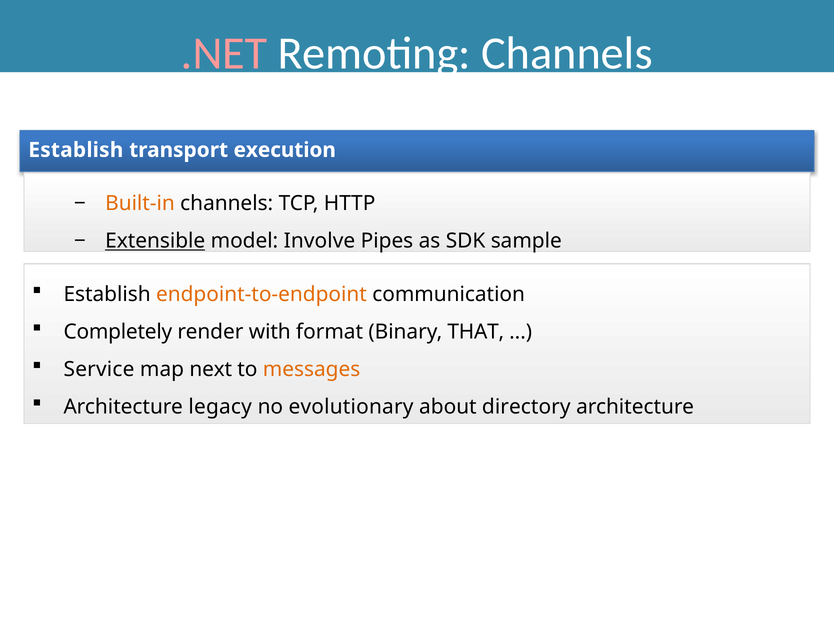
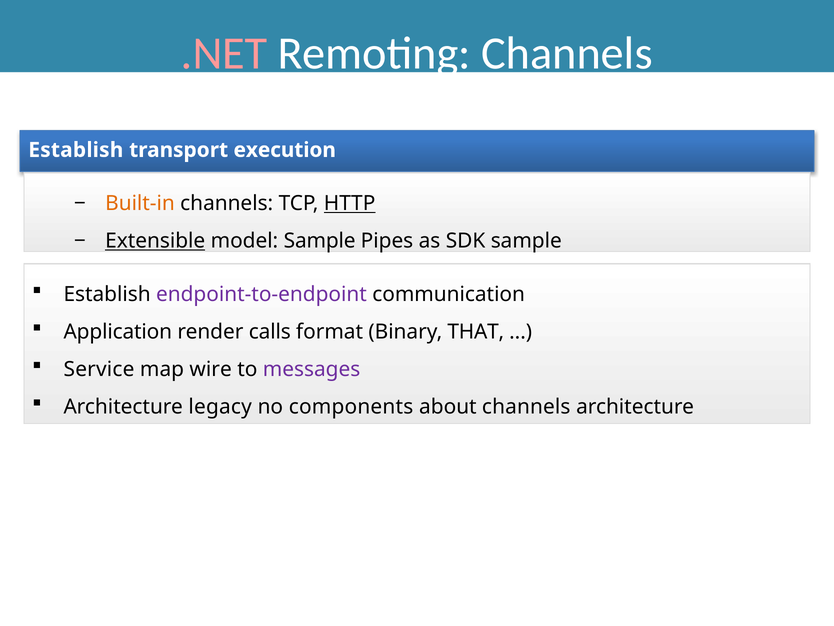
HTTP underline: none -> present (350, 203)
model Involve: Involve -> Sample (320, 241)
endpoint-to-endpoint colour: orange -> purple (261, 294)
Completely: Completely -> Application (118, 332)
with: with -> calls (270, 332)
next: next -> wire (211, 369)
messages colour: orange -> purple (312, 369)
evolutionary: evolutionary -> components (351, 407)
about directory: directory -> channels (526, 407)
